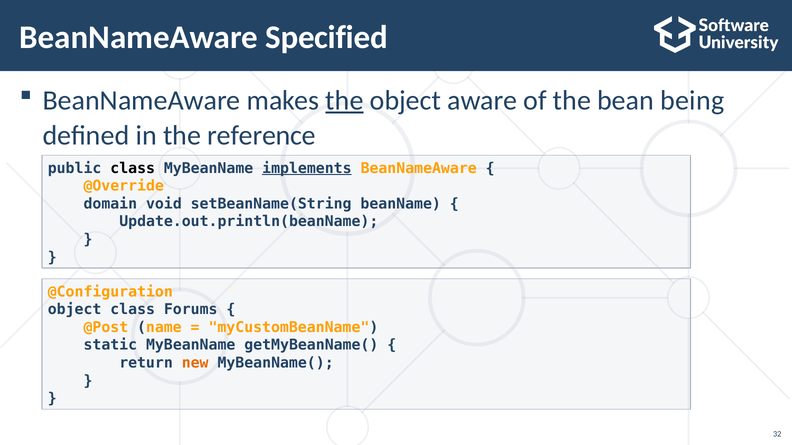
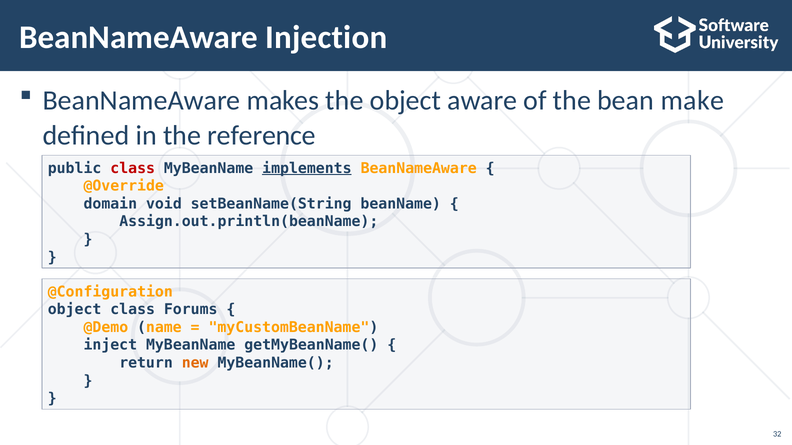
Specified: Specified -> Injection (326, 37)
the underline: present -> none (344, 100)
being: being -> make (692, 100)
class colour: black -> red (133, 168)
Update.out.println(beanName: Update.out.println(beanName -> Assign.out.println(beanName (249, 222)
@Post: @Post -> @Demo (106, 328)
static: static -> inject (110, 345)
